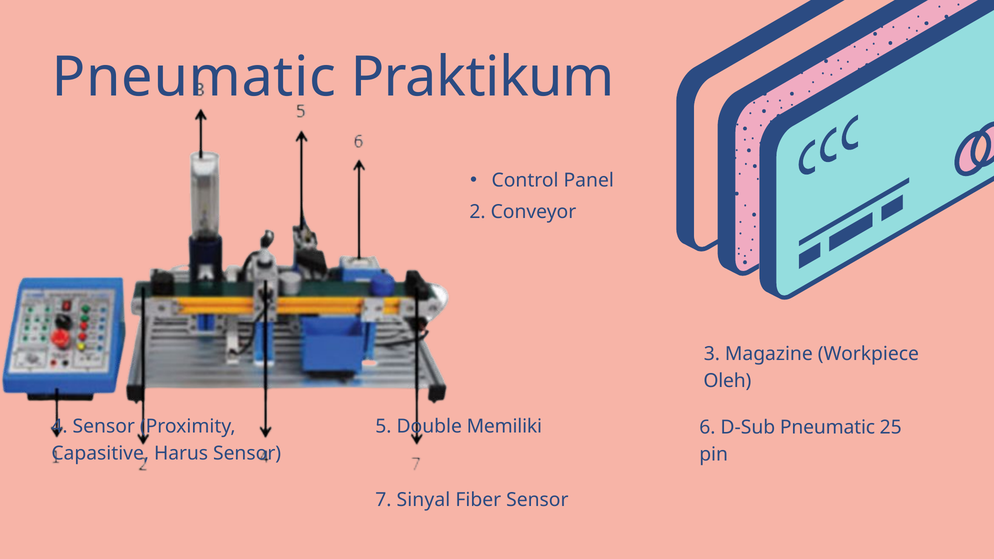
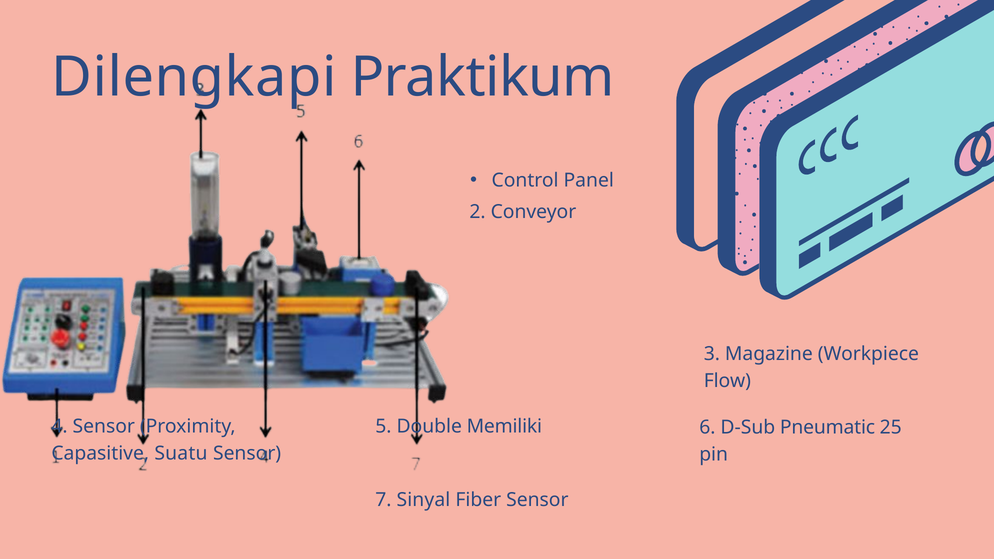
Pneumatic: Pneumatic -> Dilengkapi (194, 77)
Oleh: Oleh -> Flow (727, 381)
Harus: Harus -> Suatu (181, 454)
